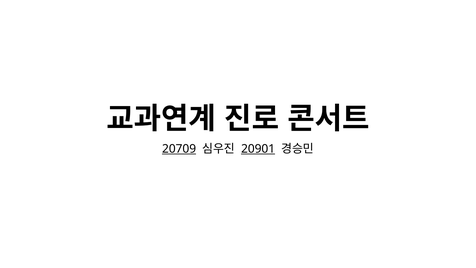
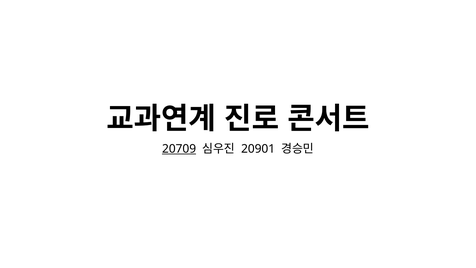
20901 underline: present -> none (258, 149)
